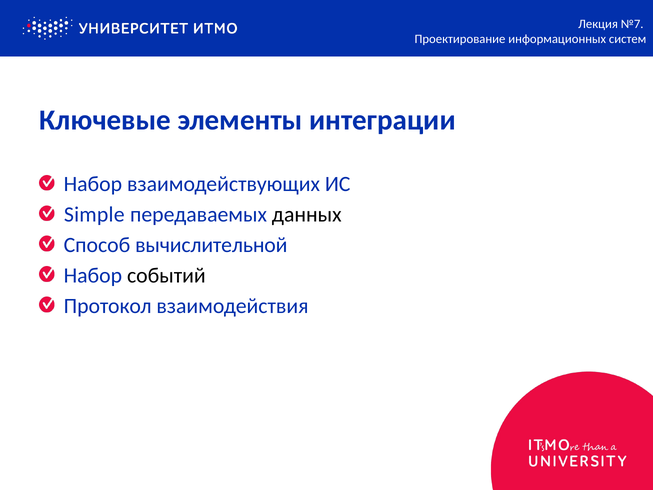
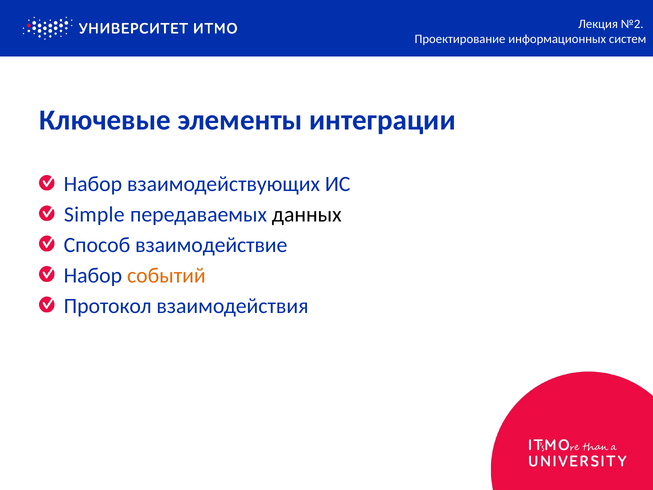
№7: №7 -> №2 (632, 24)
вычислительной: вычислительной -> взаимодействие (211, 245)
событий colour: black -> orange (166, 276)
